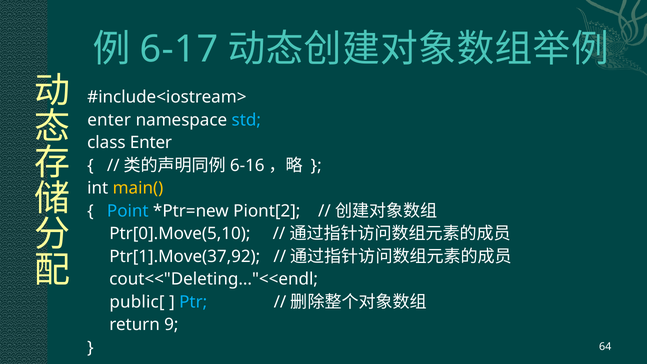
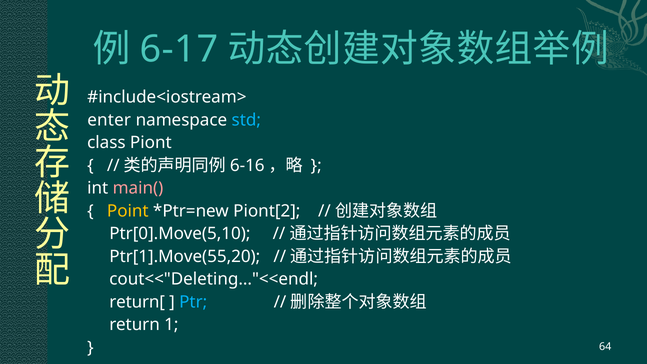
class Enter: Enter -> Piont (151, 143)
main( colour: yellow -> pink (138, 188)
Point colour: light blue -> yellow (128, 211)
Ptr[1].Move(37,92: Ptr[1].Move(37,92 -> Ptr[1].Move(55,20 (185, 256)
public[: public[ -> return[ (137, 302)
9: 9 -> 1 (171, 325)
